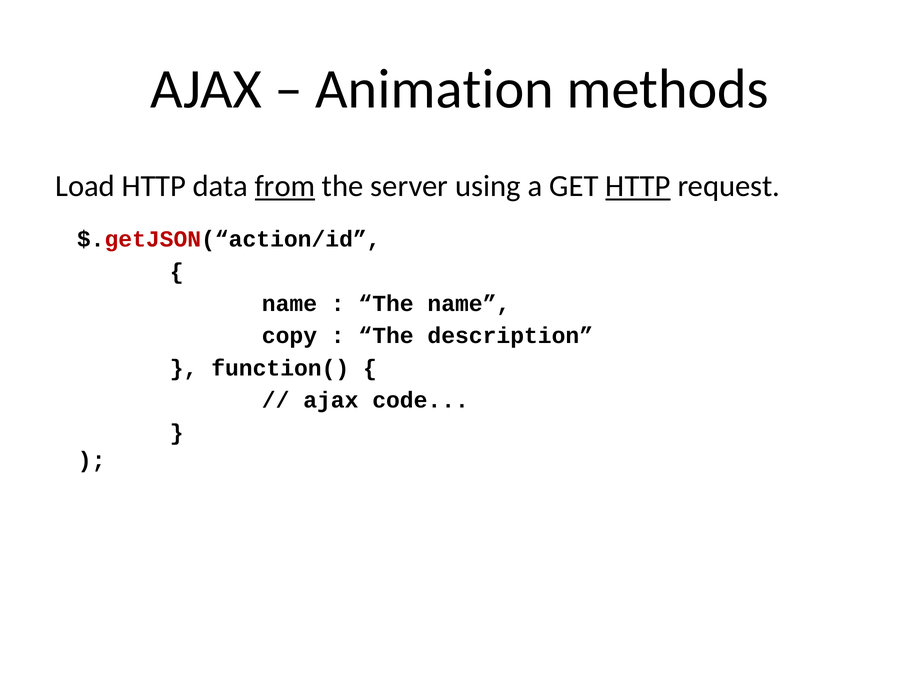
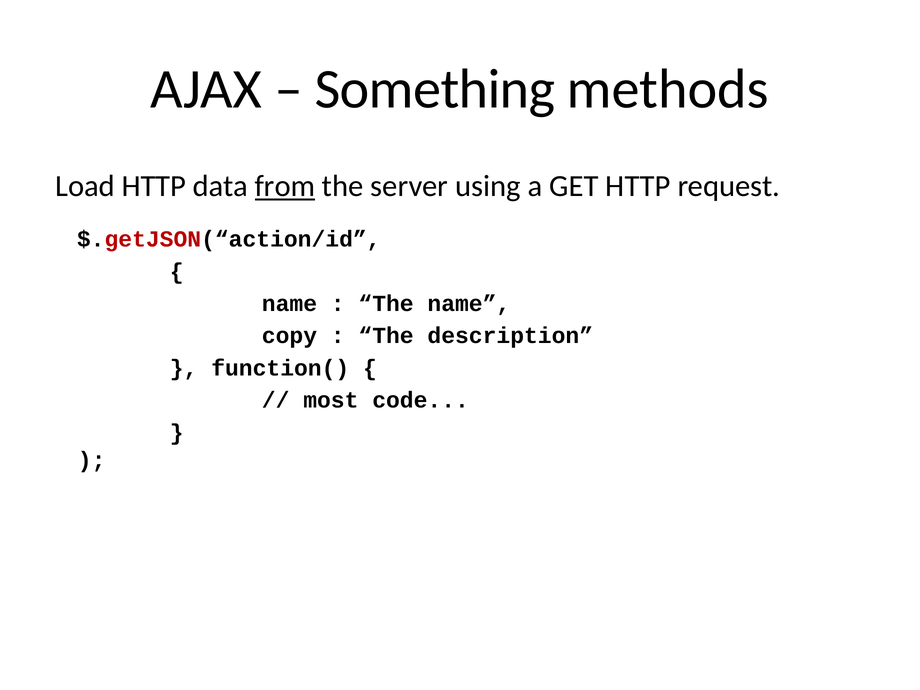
Animation: Animation -> Something (435, 89)
HTTP underline: present -> none (638, 186)
ajax: ajax -> most (331, 400)
